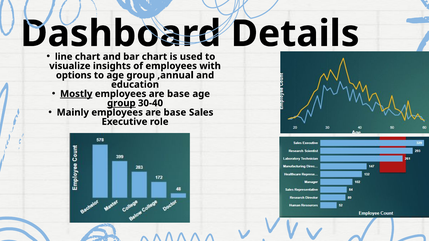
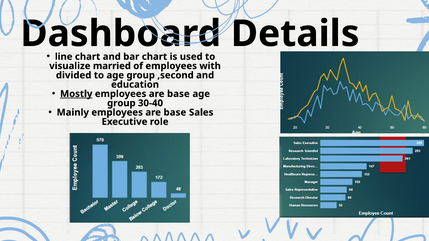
insights: insights -> married (112, 66)
options: options -> divided (74, 75)
,annual: ,annual -> ,second (176, 75)
group underline: present -> none (121, 103)
